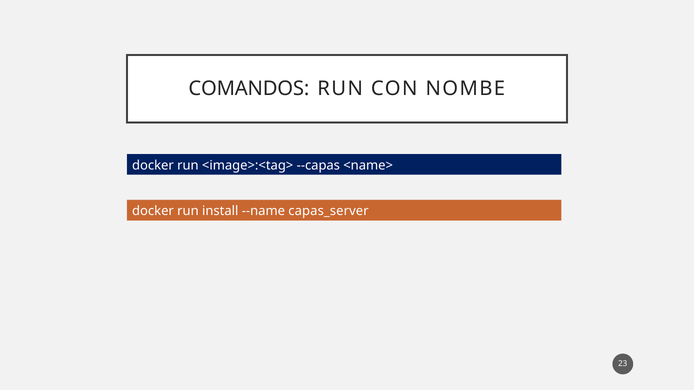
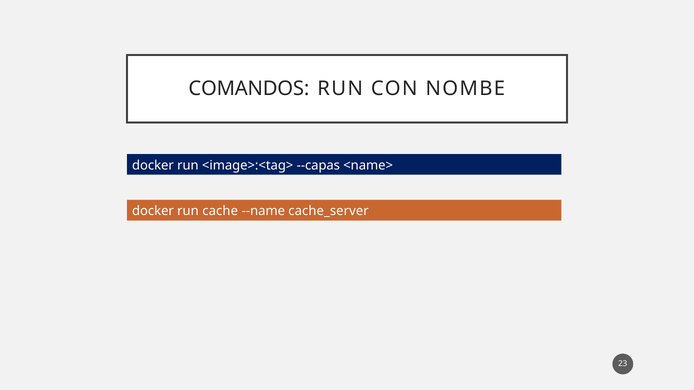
install: install -> cache (220, 211)
capas_server: capas_server -> cache_server (329, 211)
